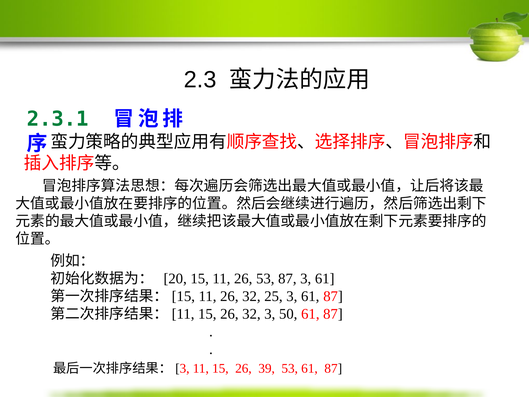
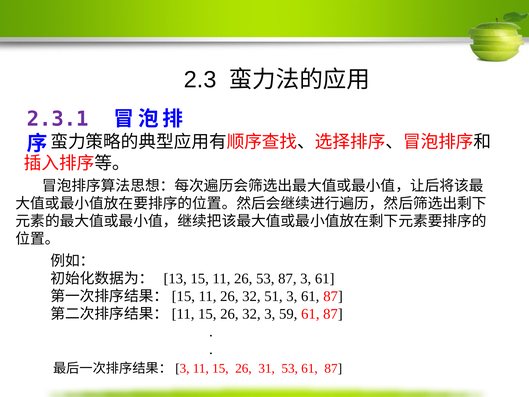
2.3.1 colour: green -> purple (58, 119)
20: 20 -> 13 (175, 278)
25: 25 -> 51 (273, 296)
50: 50 -> 59 (288, 314)
39: 39 -> 31 (267, 368)
